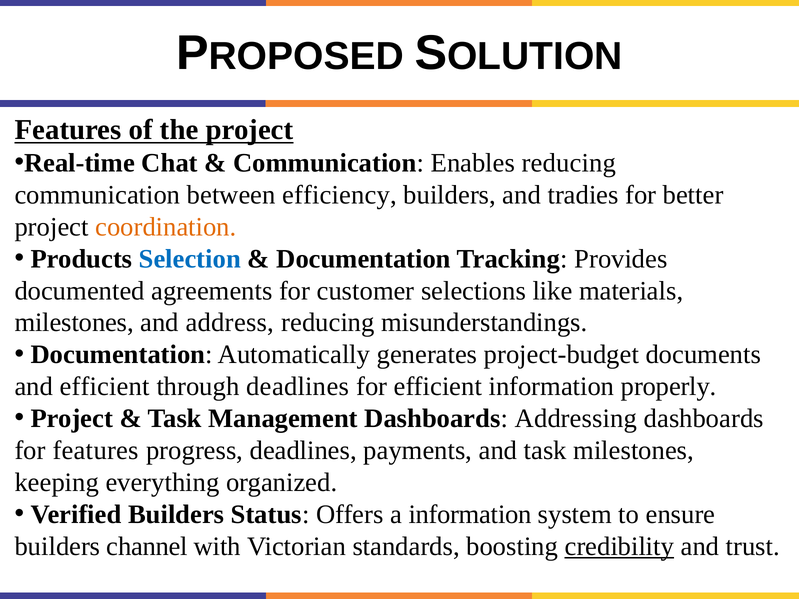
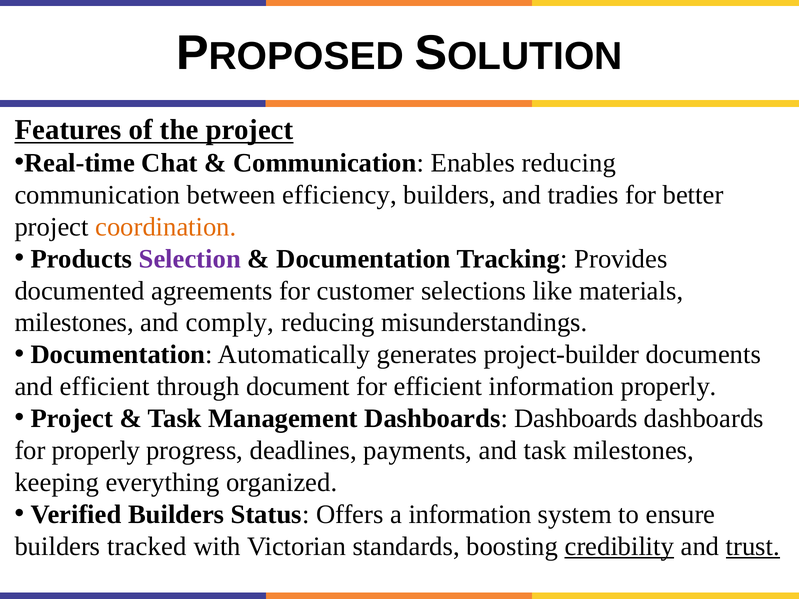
Selection colour: blue -> purple (190, 259)
address: address -> comply (230, 323)
project-budget: project-budget -> project-builder (562, 355)
through deadlines: deadlines -> document (298, 387)
Management Dashboards Addressing: Addressing -> Dashboards (576, 419)
for features: features -> properly (96, 451)
channel: channel -> tracked (147, 547)
trust underline: none -> present (753, 547)
